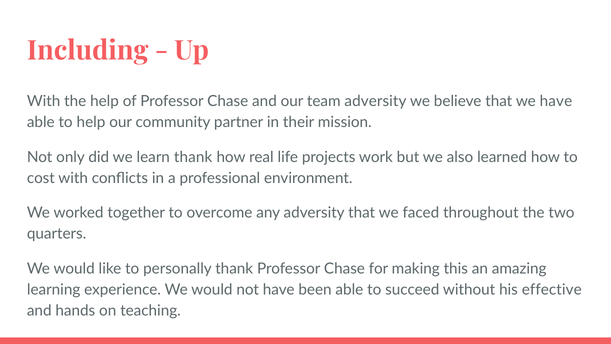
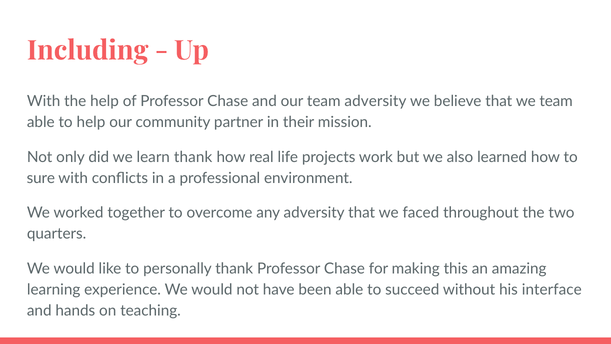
we have: have -> team (556, 101)
cost: cost -> sure (41, 178)
effective: effective -> interface (552, 289)
